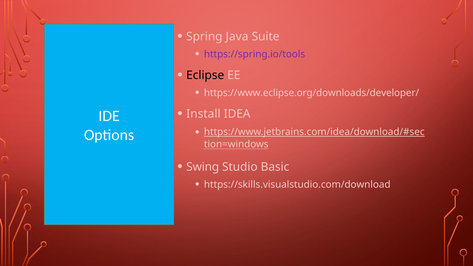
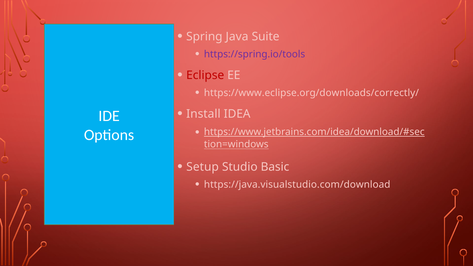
Eclipse colour: black -> red (205, 75)
https://www.eclipse.org/downloads/developer/: https://www.eclipse.org/downloads/developer/ -> https://www.eclipse.org/downloads/correctly/ (311, 93)
Swing: Swing -> Setup (203, 167)
https://skills.visualstudio.com/download: https://skills.visualstudio.com/download -> https://java.visualstudio.com/download (297, 185)
